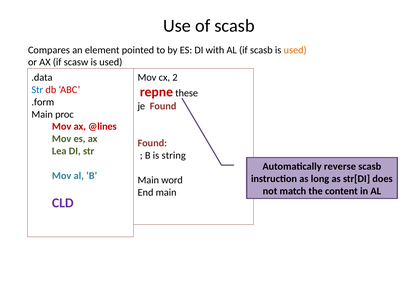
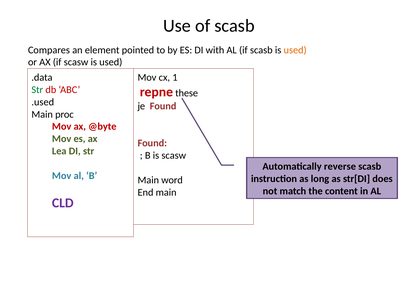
2: 2 -> 1 (175, 77)
Str colour: blue -> green (37, 90)
.form: .form -> .used (43, 102)
@lines: @lines -> @byte (102, 127)
is string: string -> scasw (174, 155)
